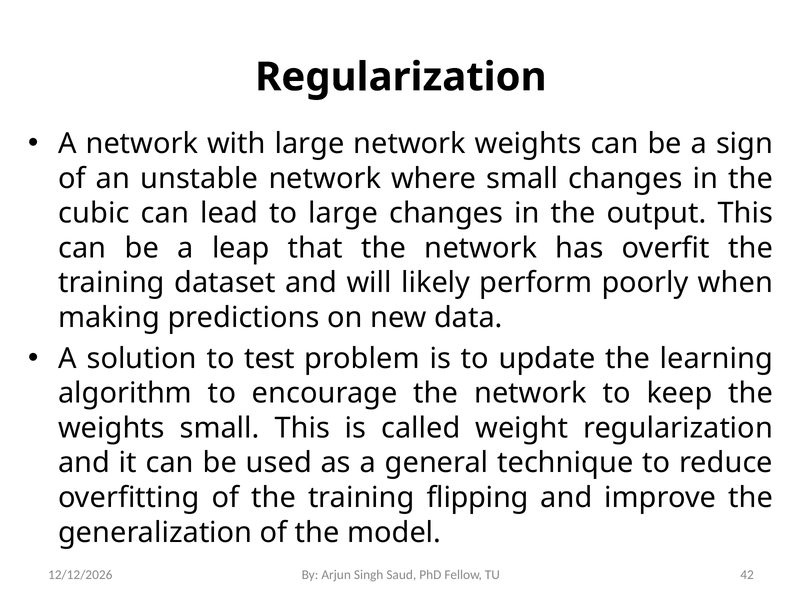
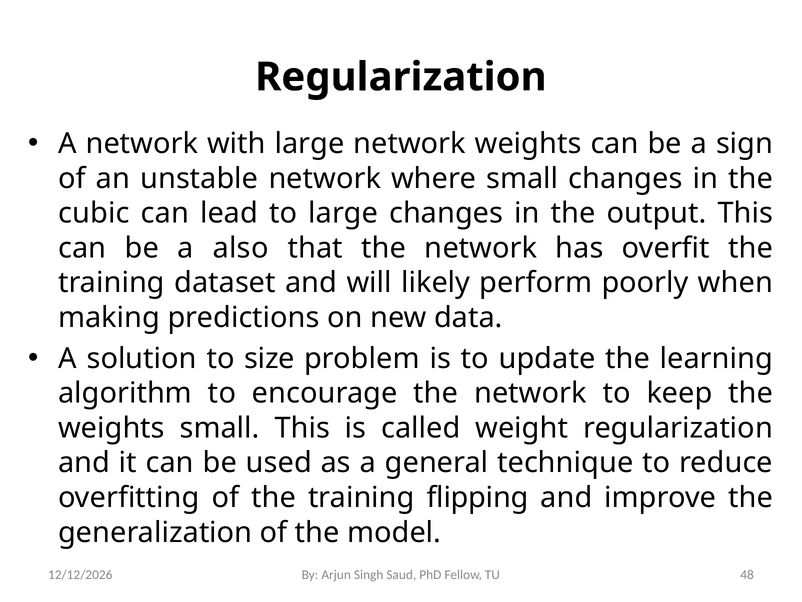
leap: leap -> also (241, 248)
test: test -> size (270, 358)
42: 42 -> 48 (747, 574)
